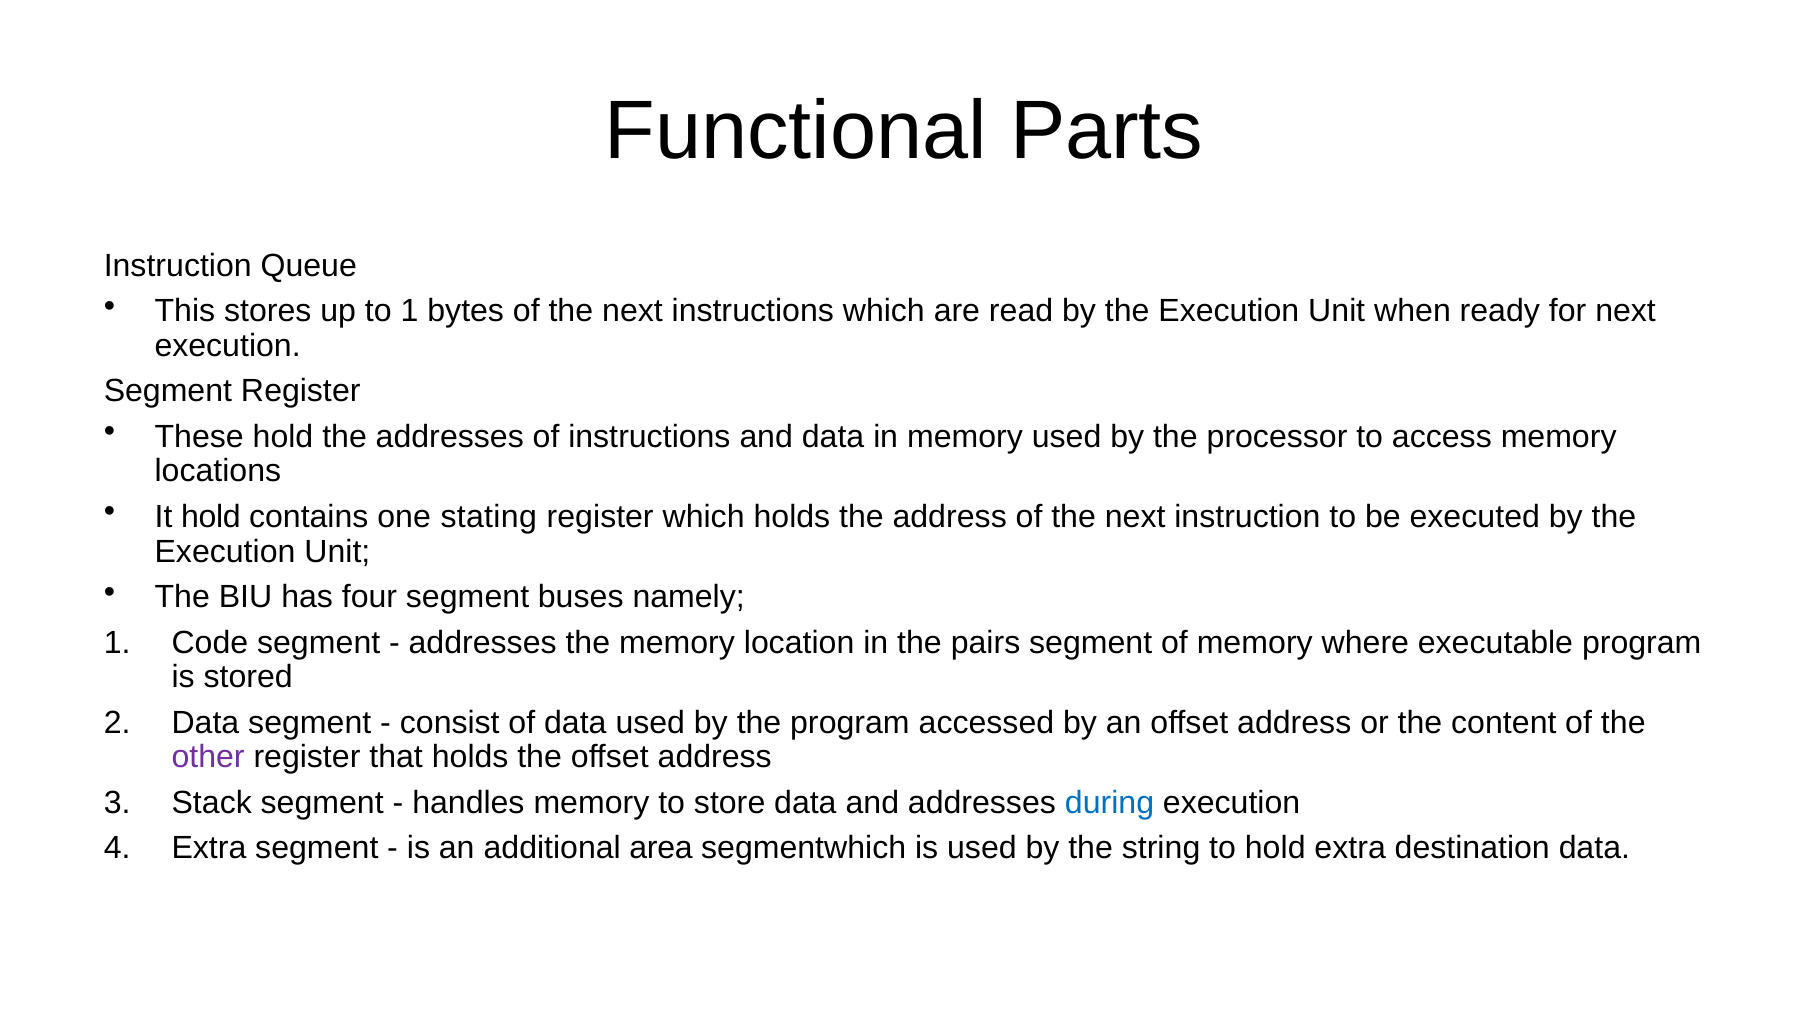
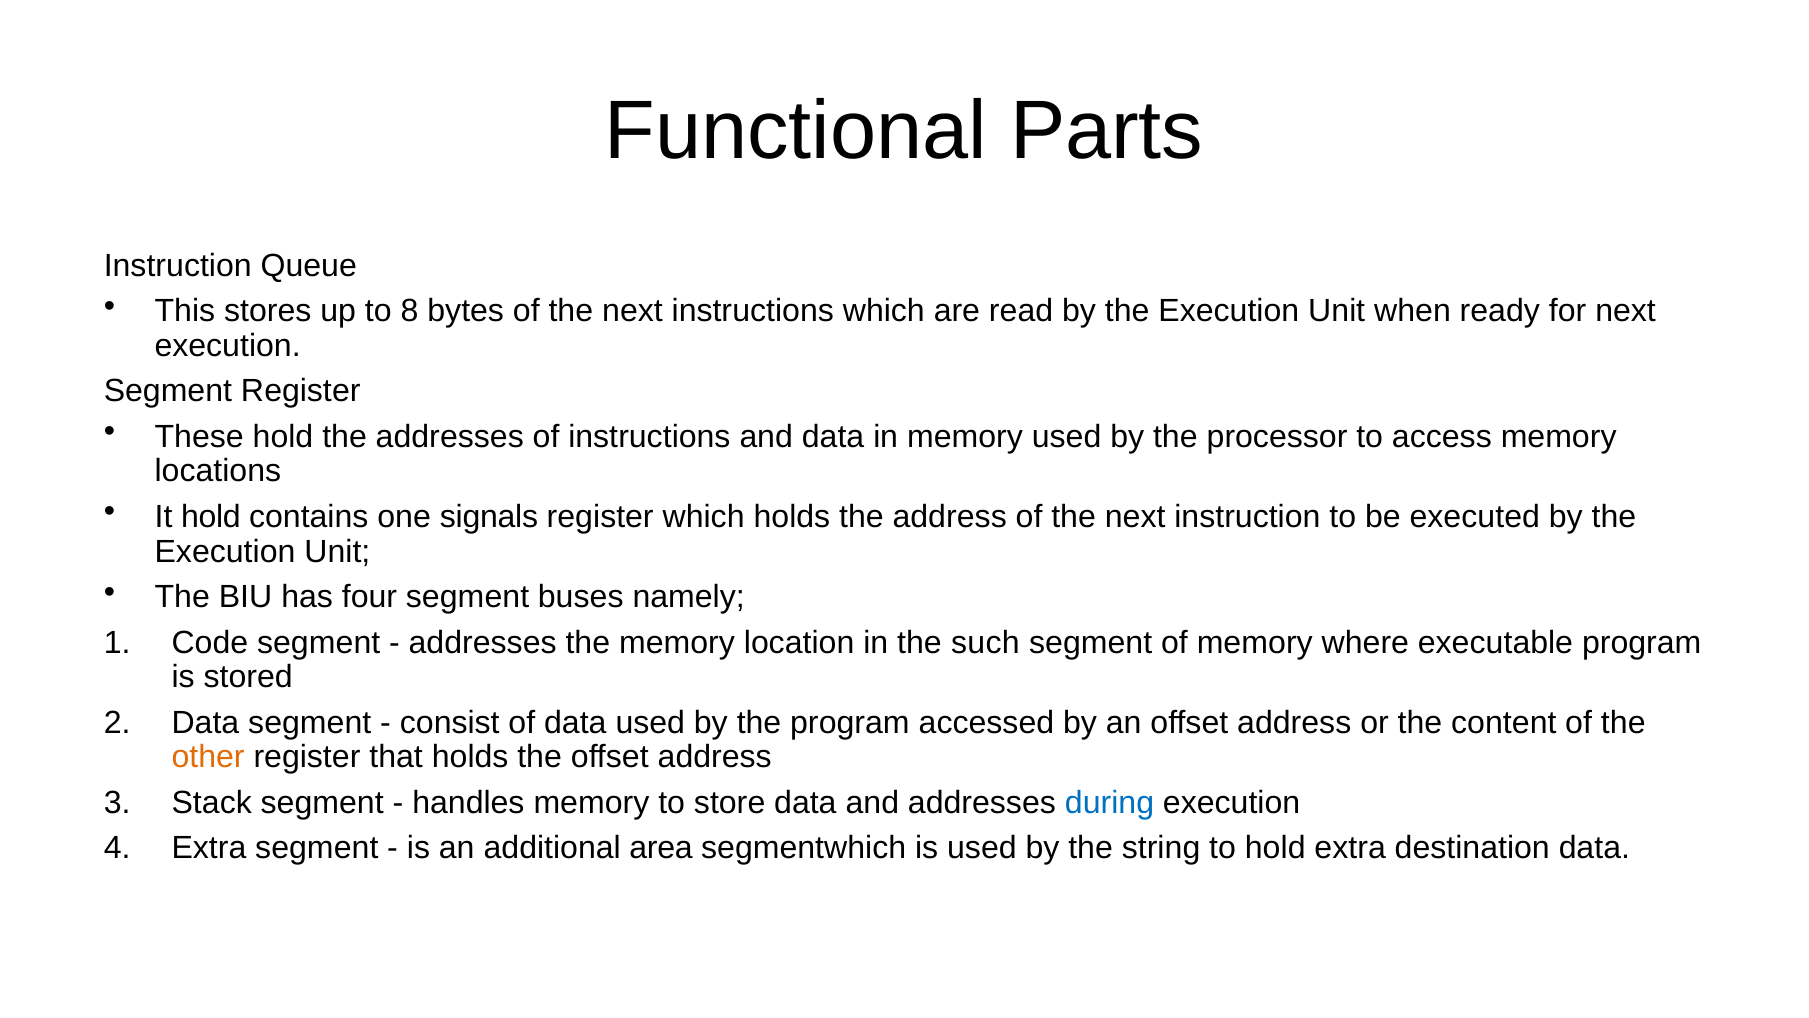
to 1: 1 -> 8 (410, 311)
stating: stating -> signals (489, 517)
pairs: pairs -> such (985, 642)
other colour: purple -> orange (208, 757)
